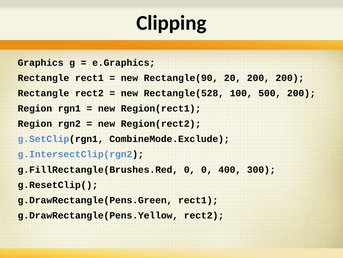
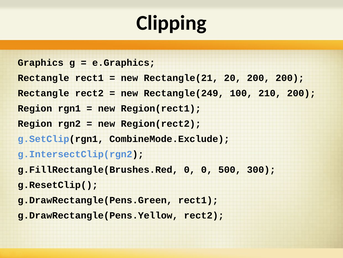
Rectangle(90: Rectangle(90 -> Rectangle(21 (181, 78)
Rectangle(528: Rectangle(528 -> Rectangle(249 (184, 93)
500: 500 -> 210 (270, 93)
400: 400 -> 500 (230, 169)
